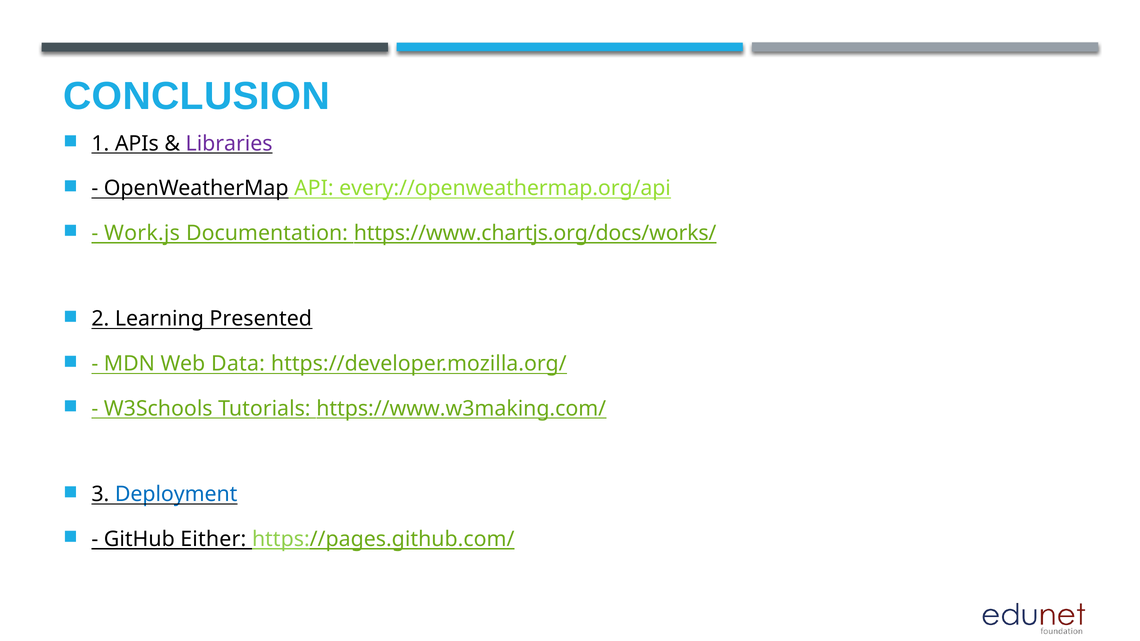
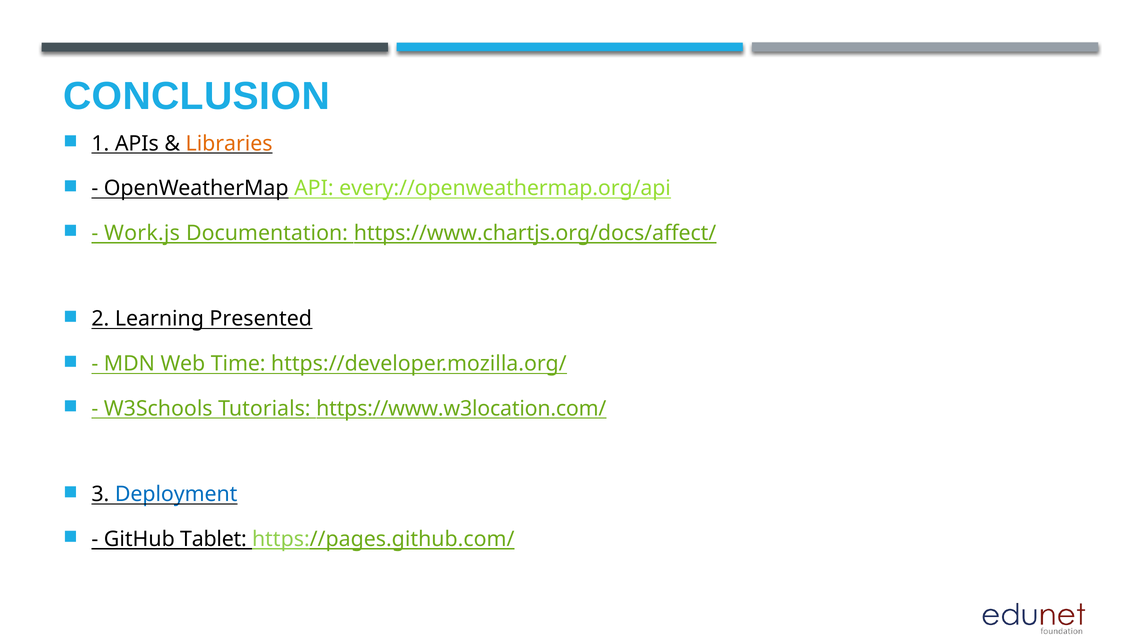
Libraries colour: purple -> orange (229, 144)
https://www.chartjs.org/docs/works/: https://www.chartjs.org/docs/works/ -> https://www.chartjs.org/docs/affect/ (535, 233)
Data: Data -> Time (238, 364)
https://www.w3making.com/: https://www.w3making.com/ -> https://www.w3location.com/ (461, 409)
Either: Either -> Tablet (213, 539)
